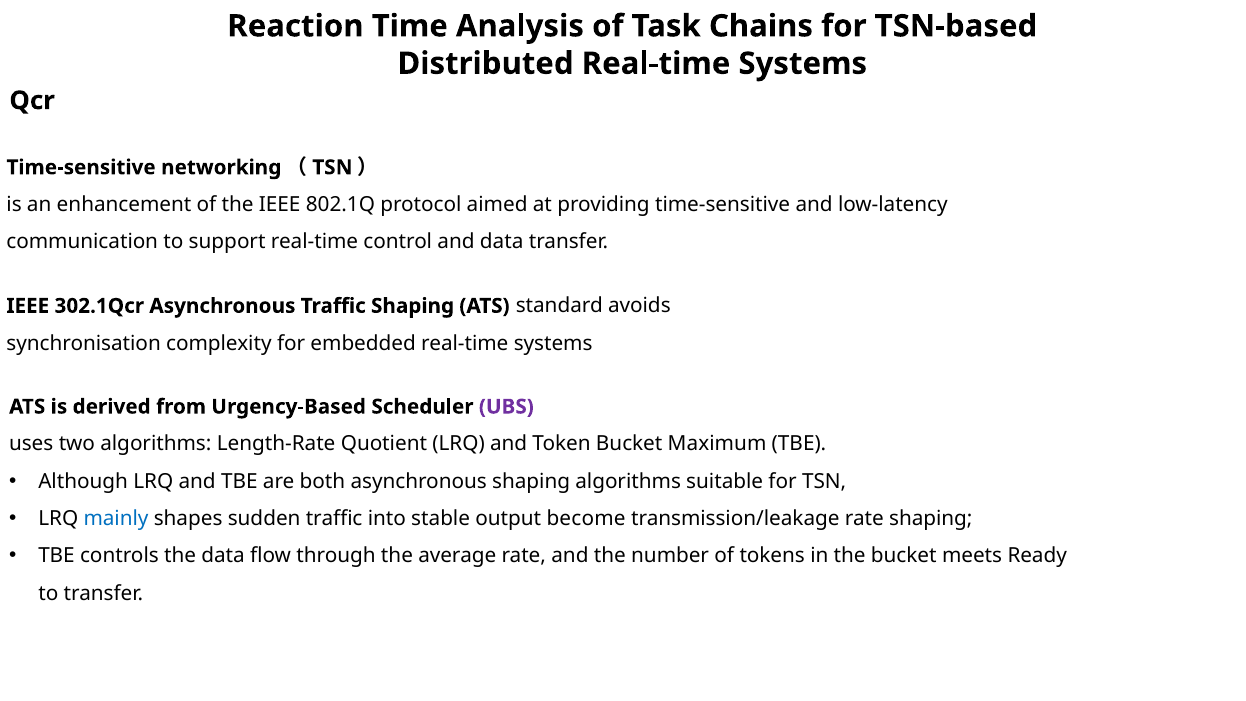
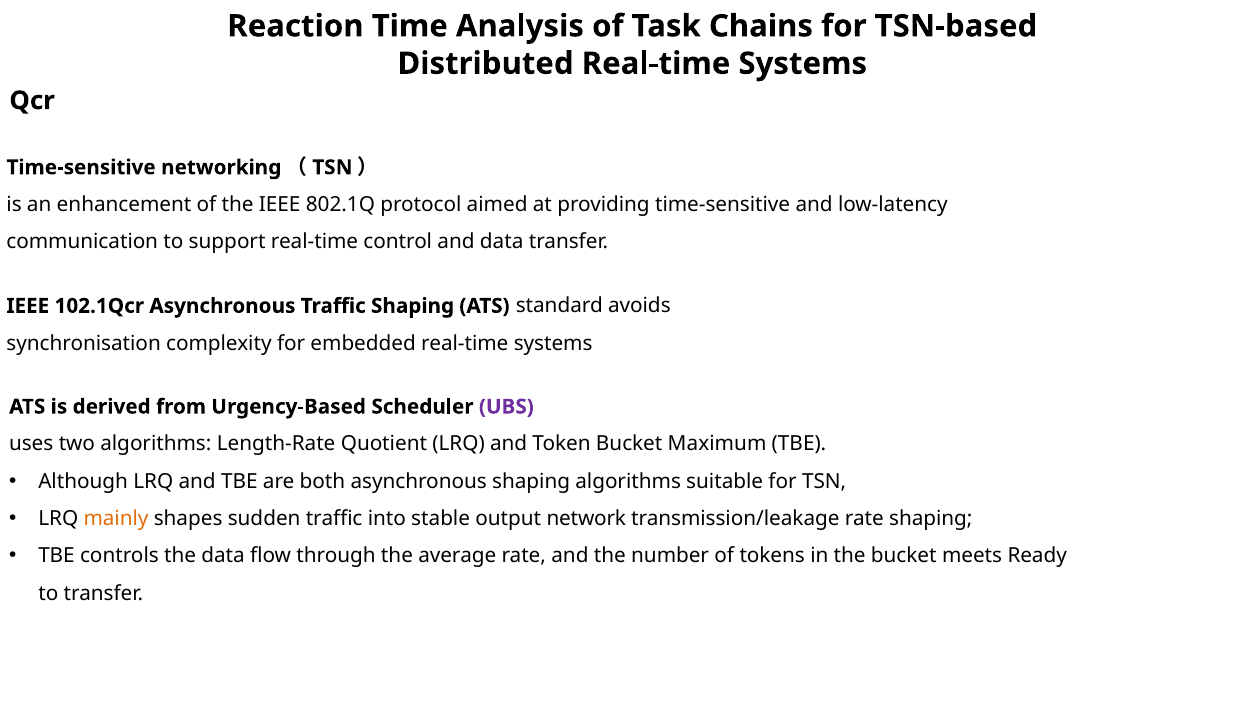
302.1Qcr: 302.1Qcr -> 102.1Qcr (99, 306)
mainly colour: blue -> orange (116, 519)
become: become -> network (586, 519)
